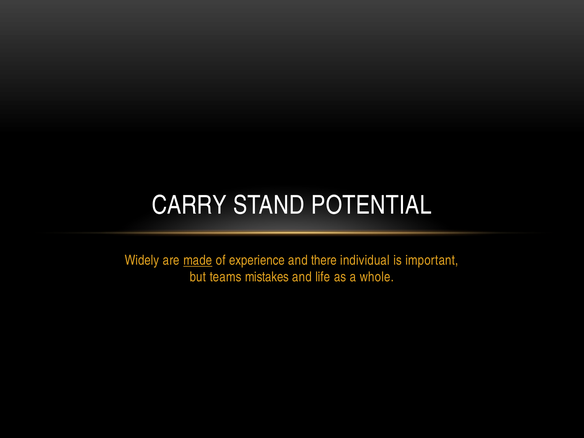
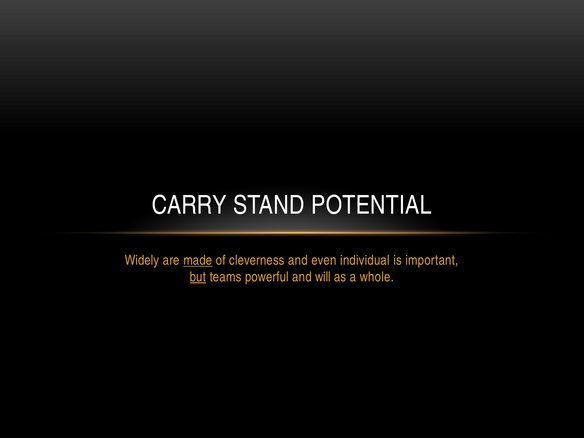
experience: experience -> cleverness (257, 260)
there: there -> even (324, 260)
but underline: none -> present (198, 277)
mistakes: mistakes -> powerful (267, 277)
life: life -> will (323, 277)
